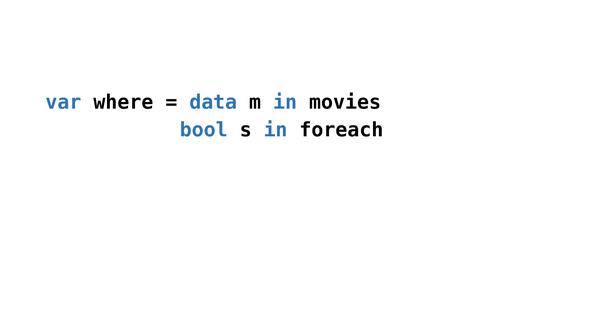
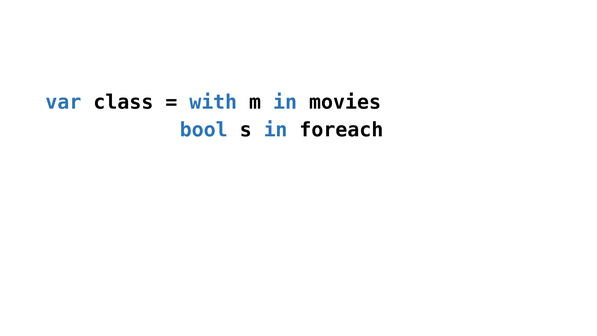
where: where -> class (123, 102)
data: data -> with (213, 102)
